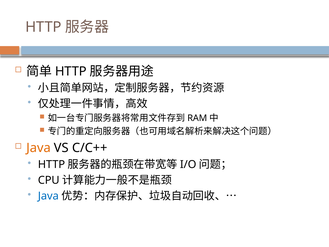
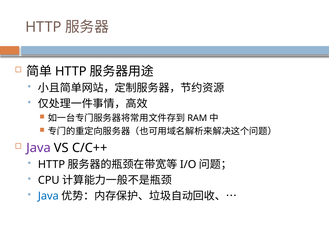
Java colour: orange -> purple (39, 148)
